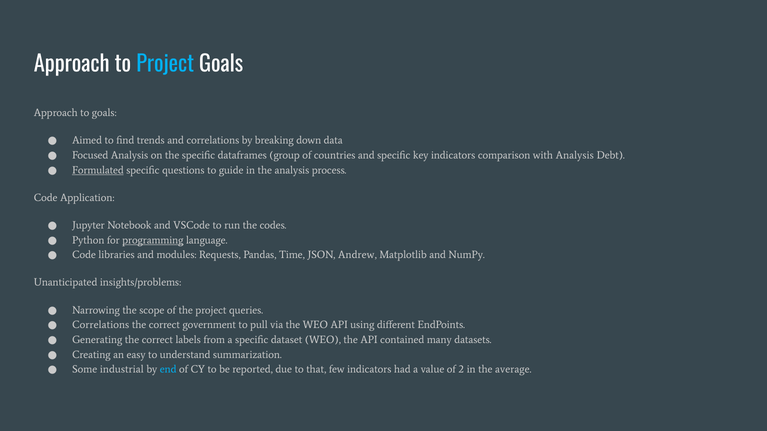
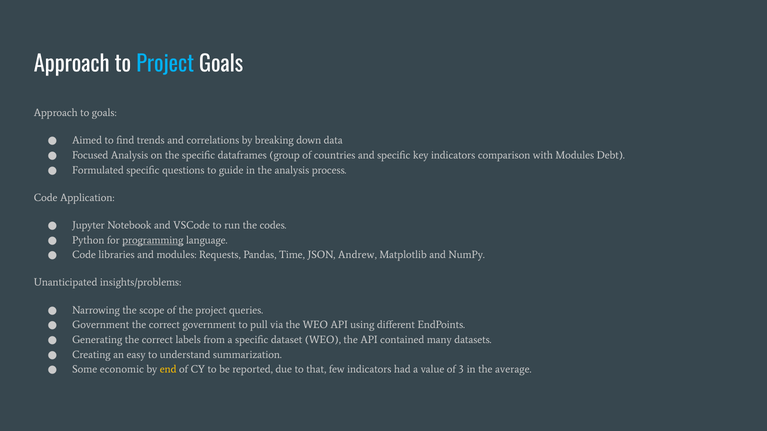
with Analysis: Analysis -> Modules (575, 155)
Formulated underline: present -> none (98, 170)
Correlations: Correlations -> Government (101, 325)
industrial: industrial -> economic (122, 370)
end colour: light blue -> yellow (168, 370)
2: 2 -> 3 (461, 370)
